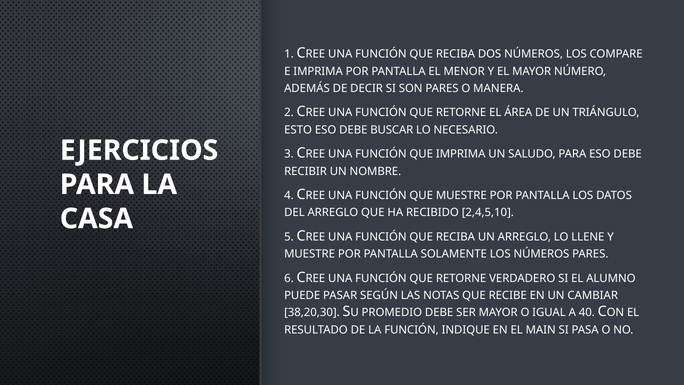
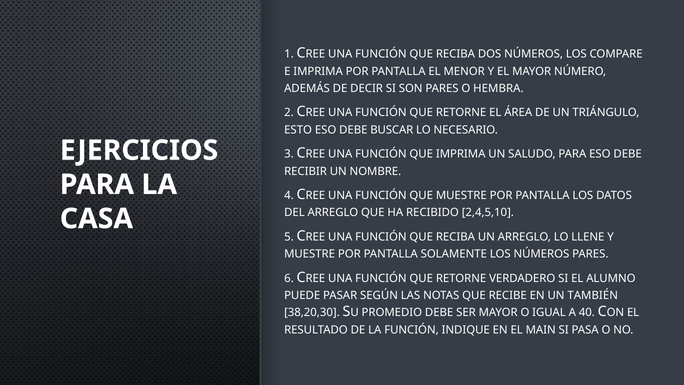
MANERA: MANERA -> HEMBRA (498, 88)
CAMBIAR: CAMBIAR -> TAMBIÉN (593, 295)
